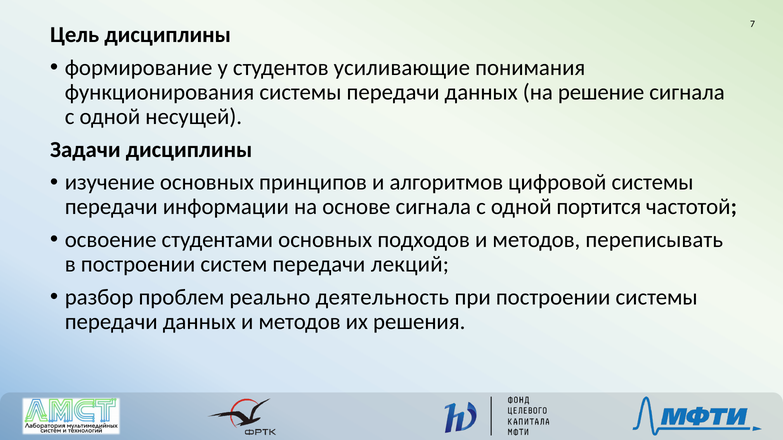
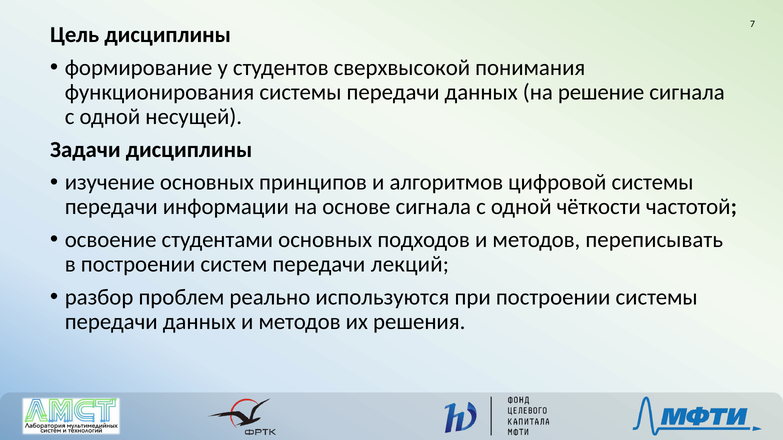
усиливающие: усиливающие -> сверхвысокой (402, 68)
портится: портится -> чёткости (599, 207)
деятельность: деятельность -> используются (382, 297)
